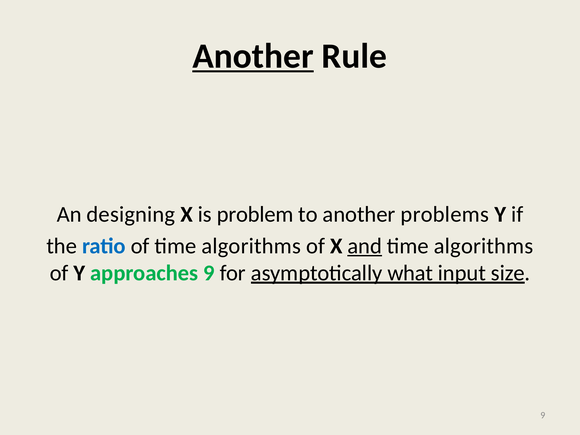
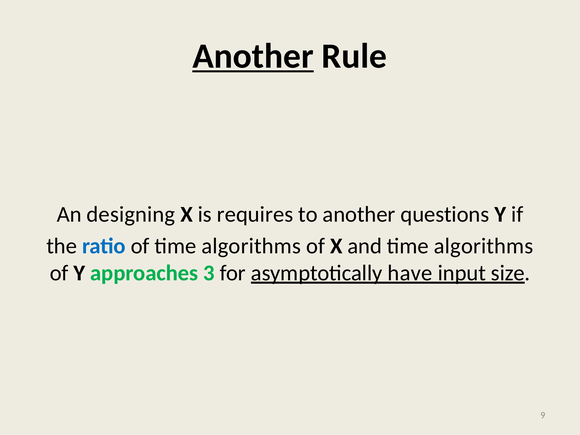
problem: problem -> requires (255, 214)
problems: problems -> questions (445, 214)
and underline: present -> none (365, 246)
approaches 9: 9 -> 3 (209, 273)
what: what -> have (410, 273)
